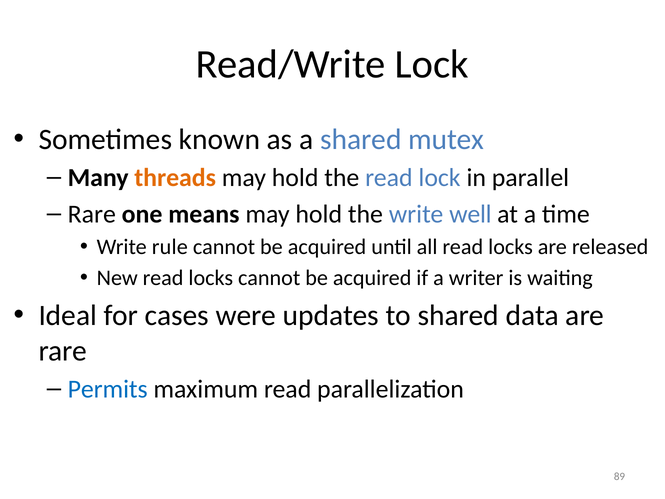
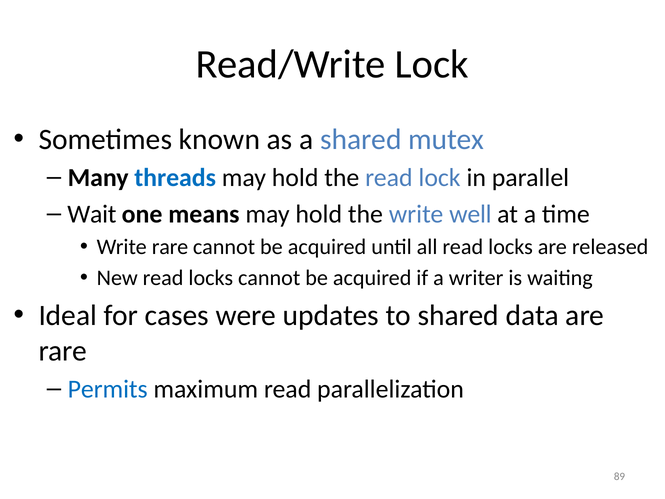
threads colour: orange -> blue (175, 178)
Rare: Rare -> Wait (92, 214)
Write rule: rule -> rare (170, 247)
